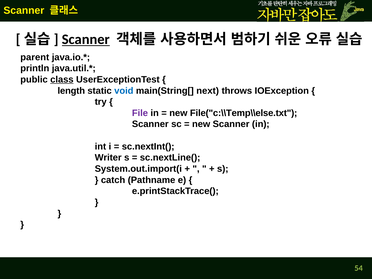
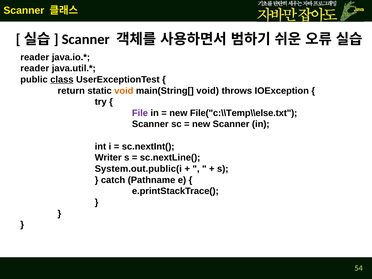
Scanner underline: present -> none (86, 39)
parent: parent -> reader (35, 57)
println: println -> reader (35, 68)
length: length -> return (71, 91)
void colour: blue -> orange (124, 91)
main(String[ next: next -> void (208, 91)
System.out.import(i: System.out.import(i -> System.out.public(i (138, 169)
